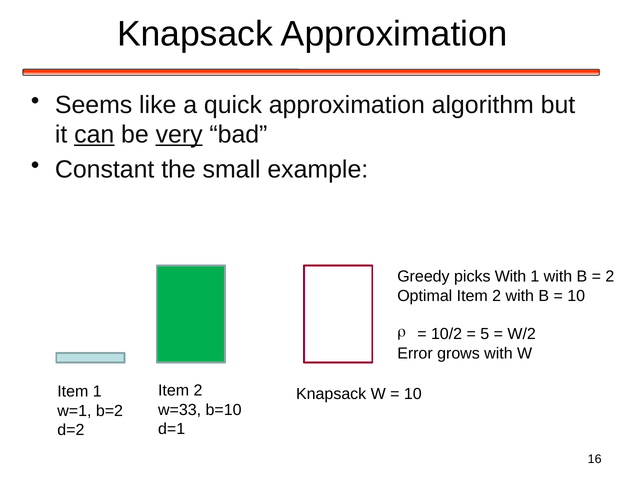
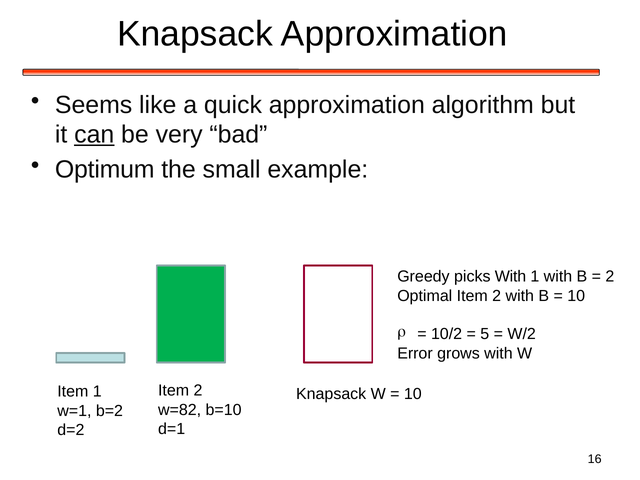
very underline: present -> none (179, 135)
Constant: Constant -> Optimum (105, 170)
w=33: w=33 -> w=82 (180, 410)
